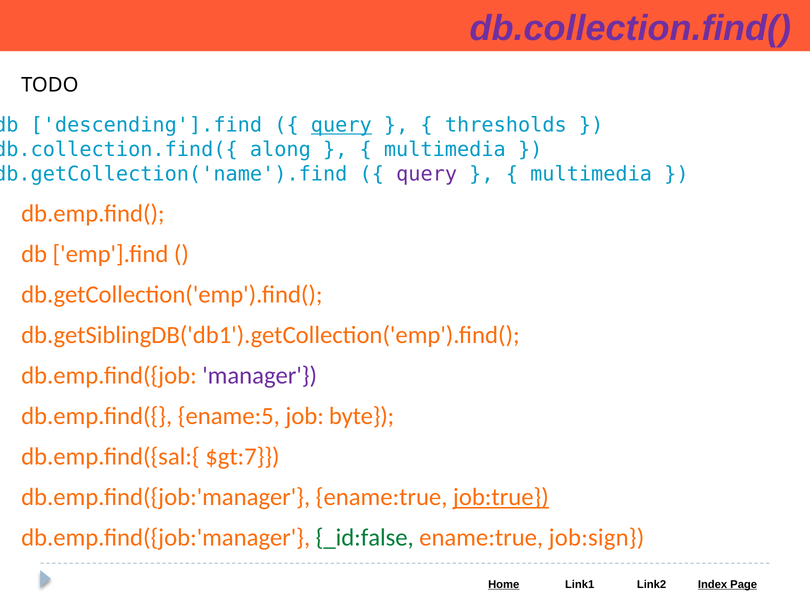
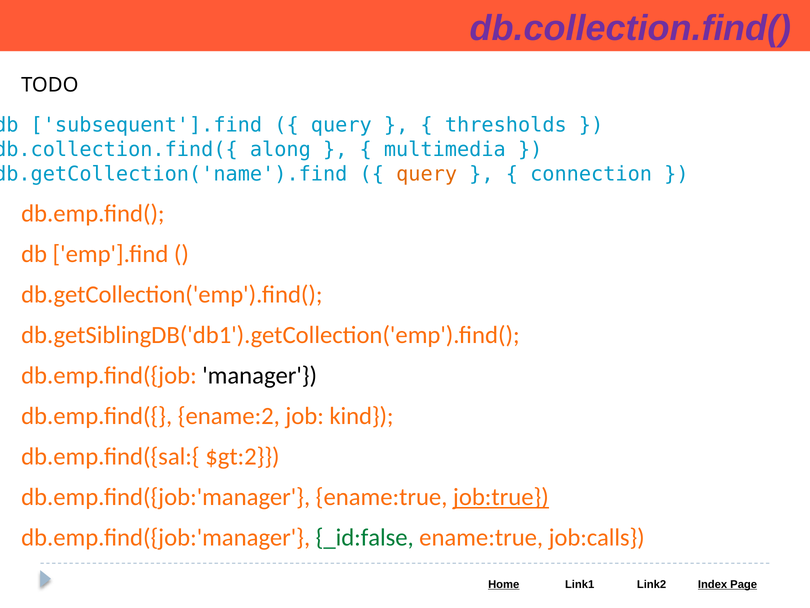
descending'].find: descending'].find -> subsequent'].find (146, 125)
query underline: present -> none (341, 125)
query colour: purple -> orange (427, 174)
multimedia: multimedia -> connection (591, 174)
manager colour: purple -> black (260, 375)
ename:5: ename:5 -> ename:2 (229, 416)
byte: byte -> kind (361, 416)
$gt:7: $gt:7 -> $gt:2 (242, 456)
job:sign: job:sign -> job:calls (597, 537)
